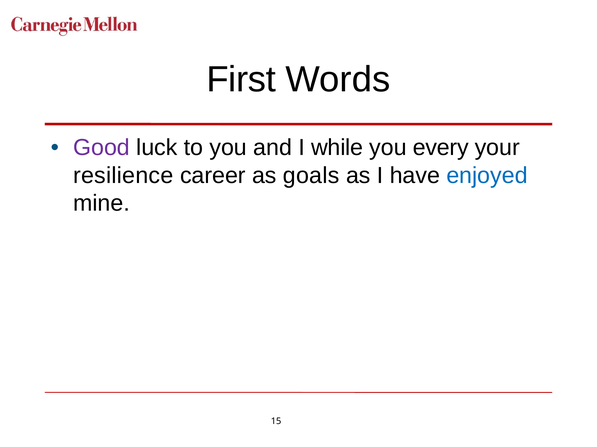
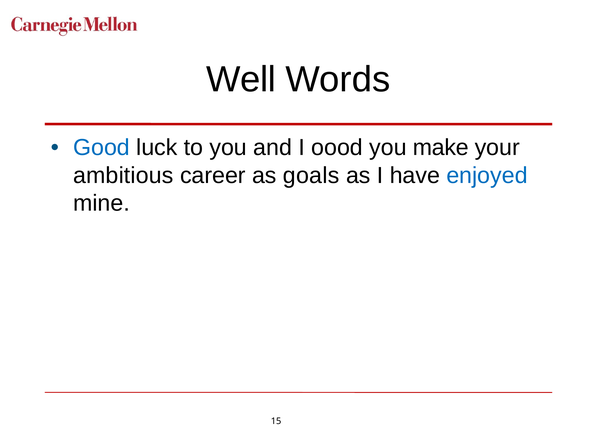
First: First -> Well (241, 80)
Good colour: purple -> blue (101, 148)
while: while -> oood (337, 148)
every: every -> make (441, 148)
resilience: resilience -> ambitious (123, 176)
